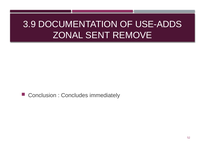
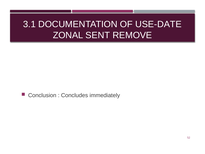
3.9: 3.9 -> 3.1 (29, 24)
USE-ADDS: USE-ADDS -> USE-DATE (158, 24)
